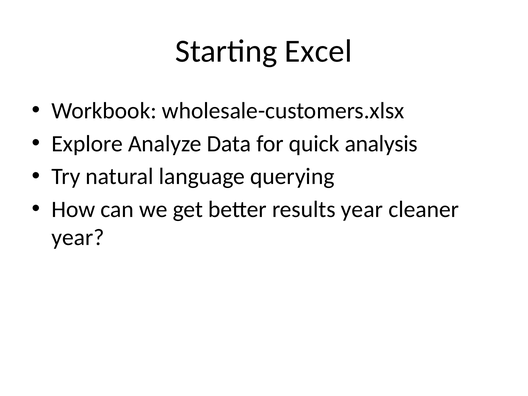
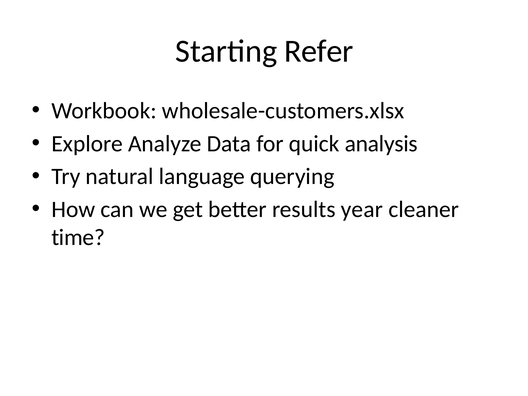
Excel: Excel -> Refer (319, 51)
year: year -> time (78, 238)
